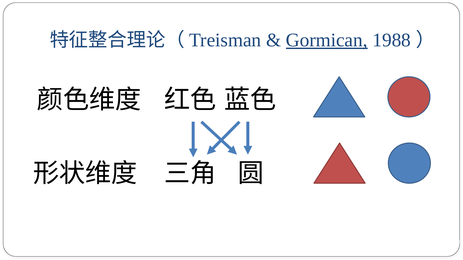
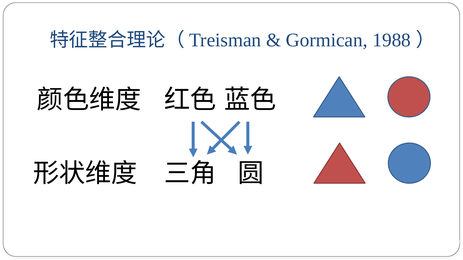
Gormican underline: present -> none (327, 40)
